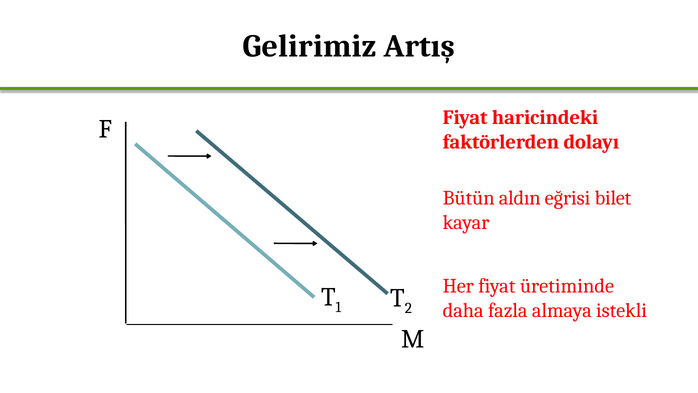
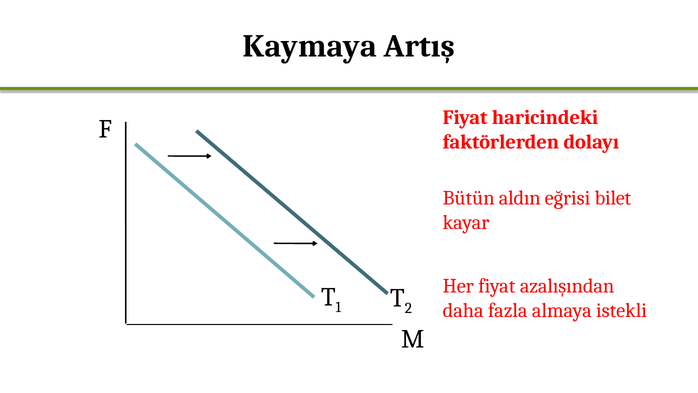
Gelirimiz: Gelirimiz -> Kaymaya (310, 46)
üretiminde: üretiminde -> azalışından (567, 286)
